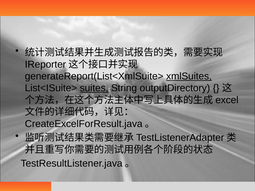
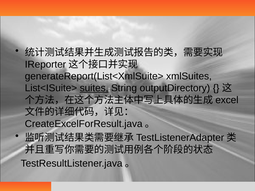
xmlSuites underline: present -> none (189, 76)
